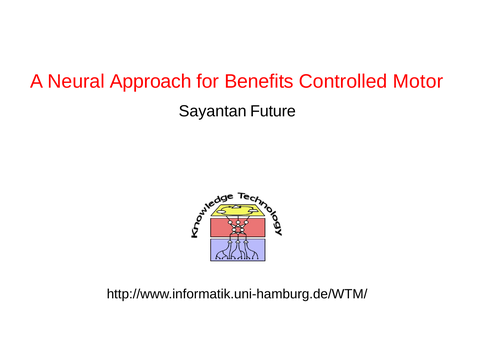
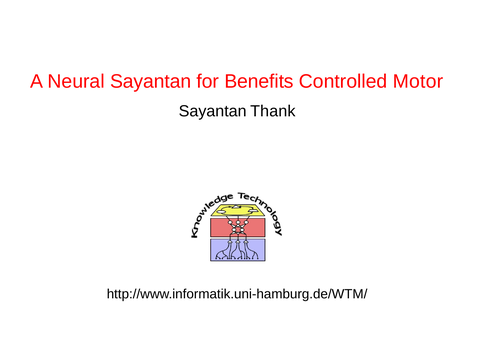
Neural Approach: Approach -> Sayantan (151, 81)
Future: Future -> Thank (273, 111)
